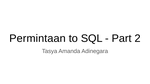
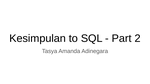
Permintaan: Permintaan -> Kesimpulan (38, 39)
